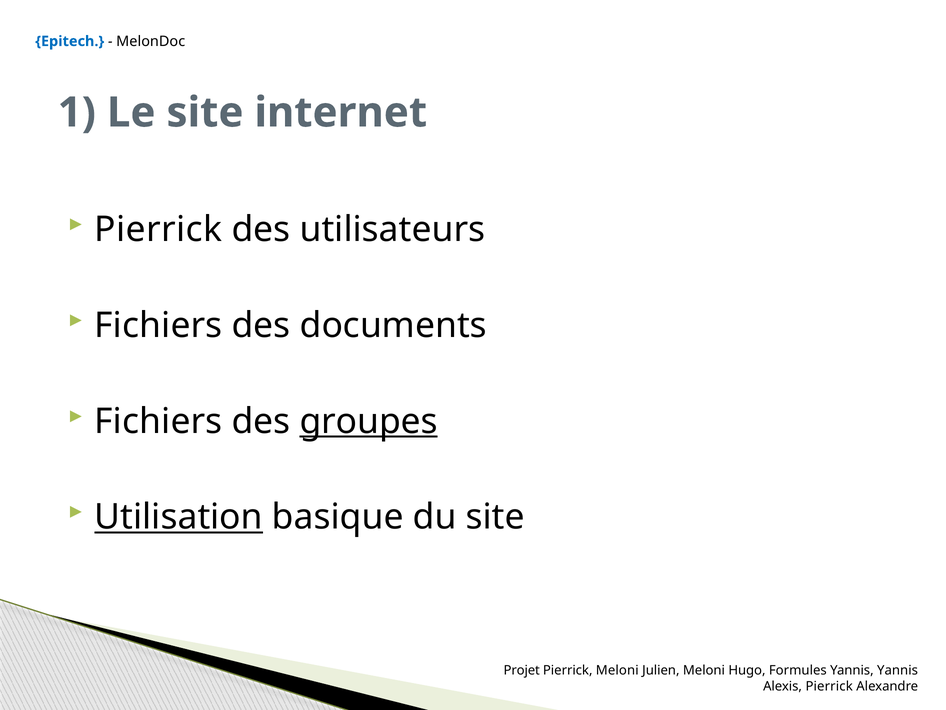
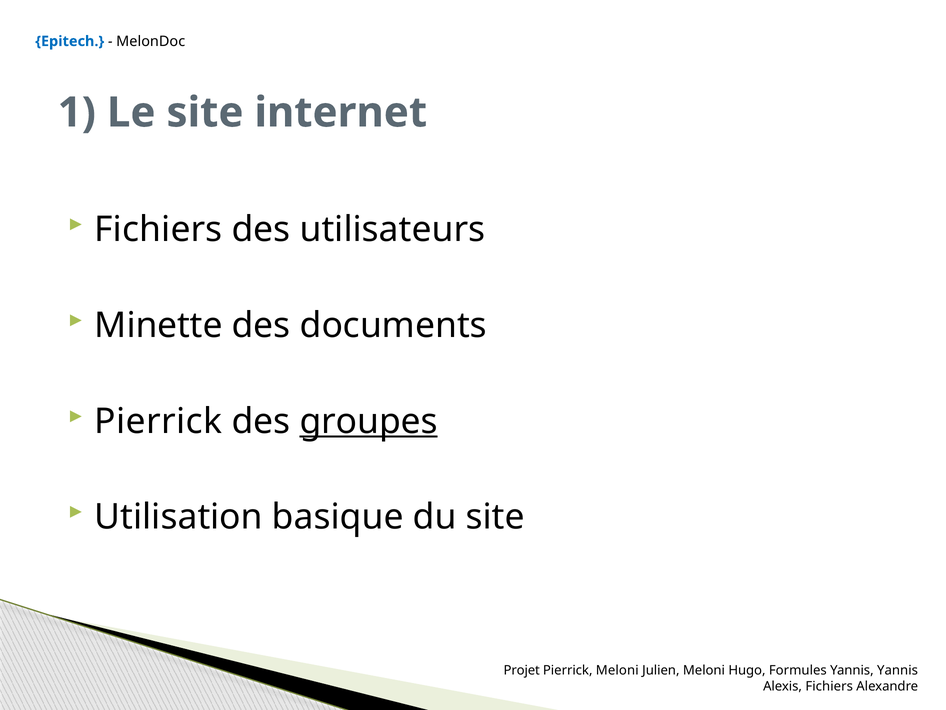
Pierrick: Pierrick -> Fichiers (158, 230)
Fichiers: Fichiers -> Minette (159, 325)
Fichiers: Fichiers -> Pierrick (158, 421)
Utilisation underline: present -> none (179, 517)
Alexis Pierrick: Pierrick -> Fichiers (829, 686)
